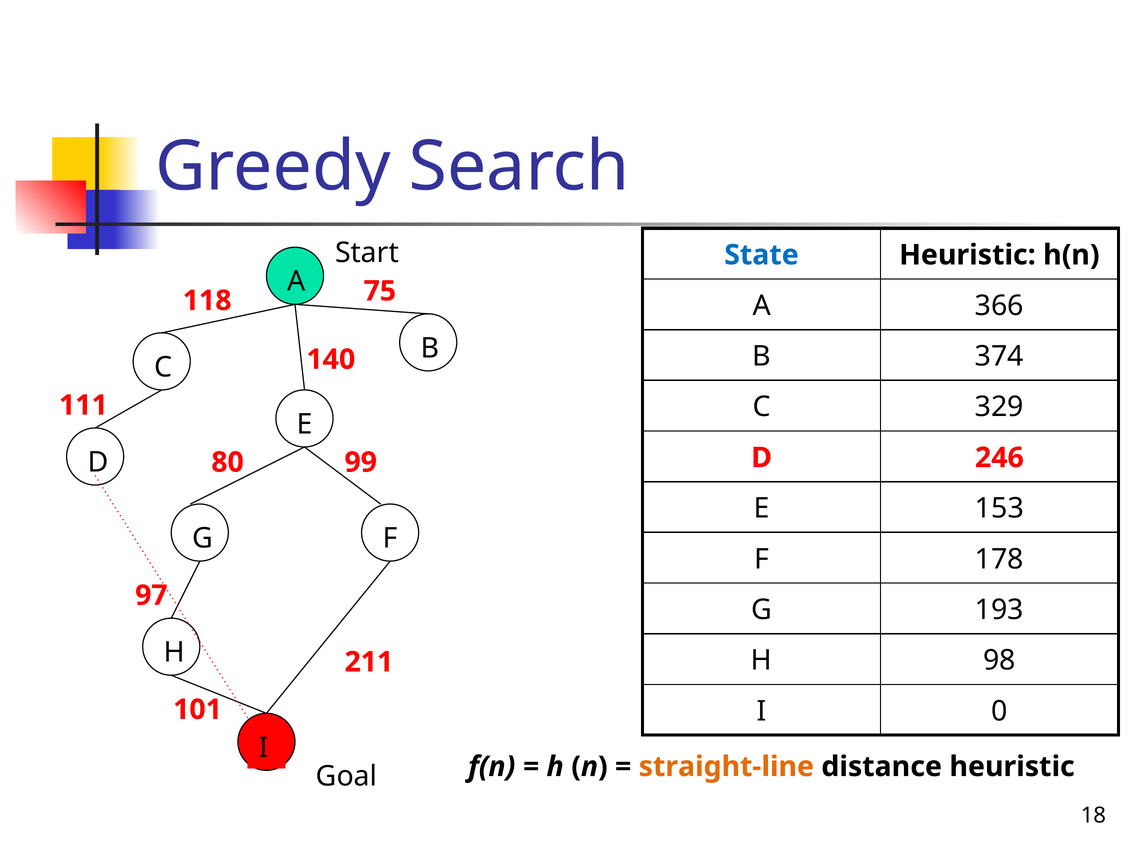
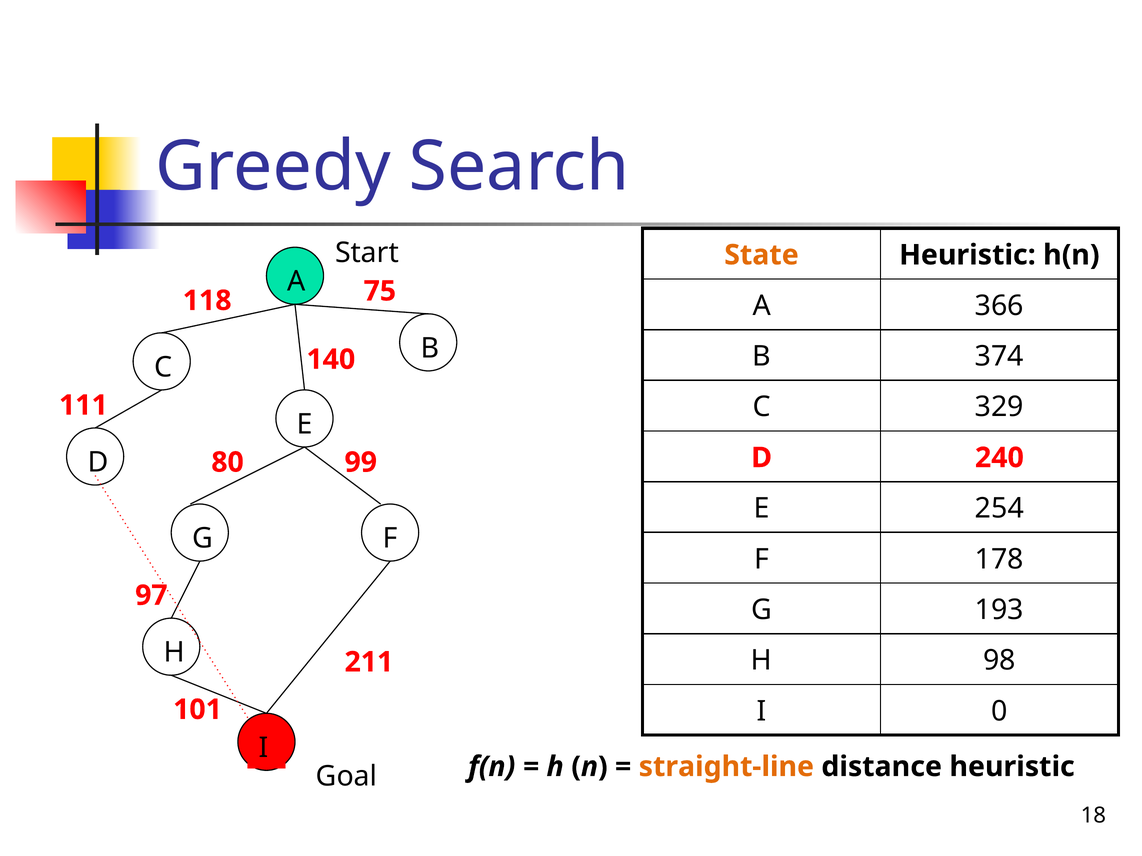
State colour: blue -> orange (761, 255)
246: 246 -> 240 (999, 458)
153: 153 -> 254 (999, 509)
